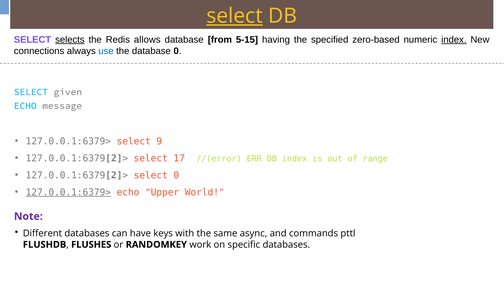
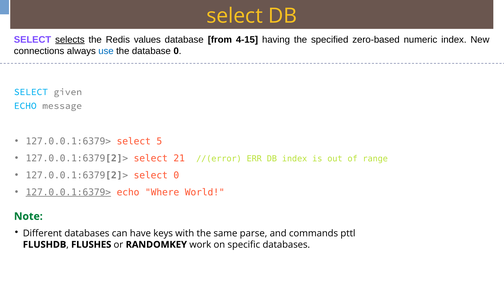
select underline: present -> none (235, 16)
allows: allows -> values (147, 40)
5-15: 5-15 -> 4-15 (247, 40)
index underline: present -> none (454, 40)
9: 9 -> 5 (159, 142)
17: 17 -> 21 (179, 159)
Upper: Upper -> Where (162, 193)
Note colour: purple -> green (28, 217)
async: async -> parse (254, 234)
